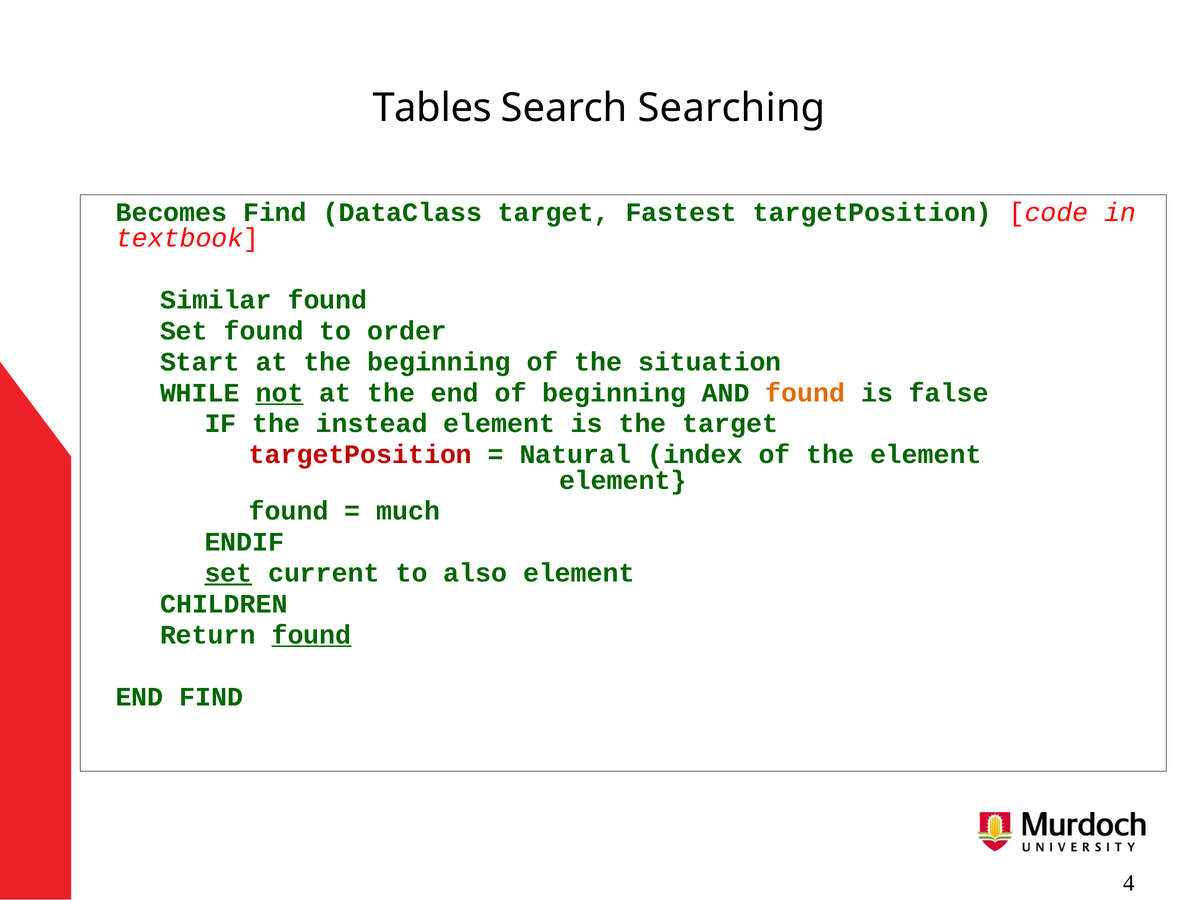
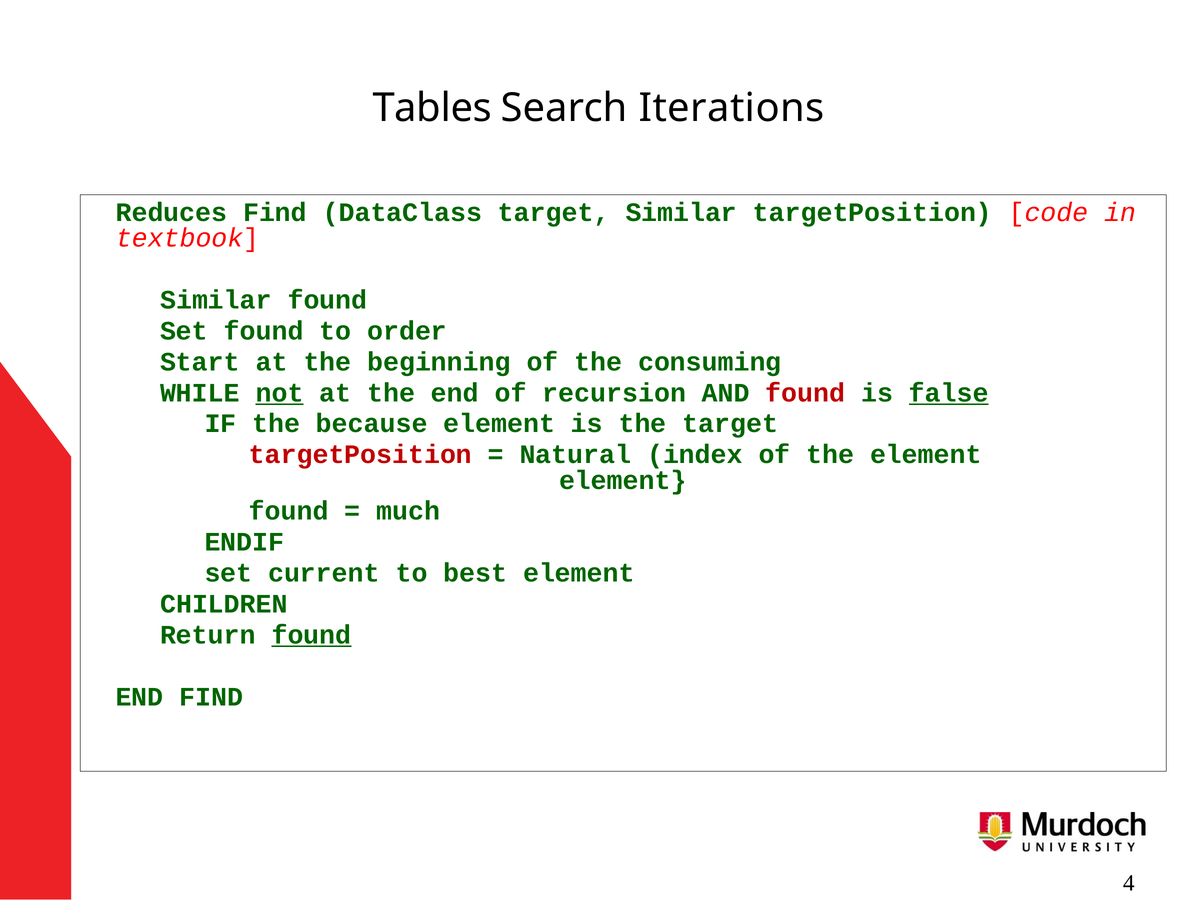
Searching: Searching -> Iterations (732, 108)
Becomes: Becomes -> Reduces (171, 212)
target Fastest: Fastest -> Similar (681, 212)
situation: situation -> consuming (710, 361)
of beginning: beginning -> recursion (614, 392)
found colour: orange -> red (805, 392)
false underline: none -> present (949, 392)
instead: instead -> because (372, 423)
set underline: present -> none (228, 573)
also: also -> best (475, 573)
